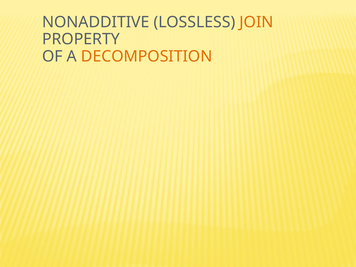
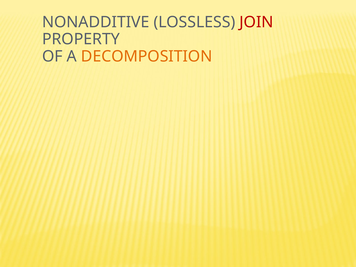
JOIN colour: orange -> red (256, 22)
